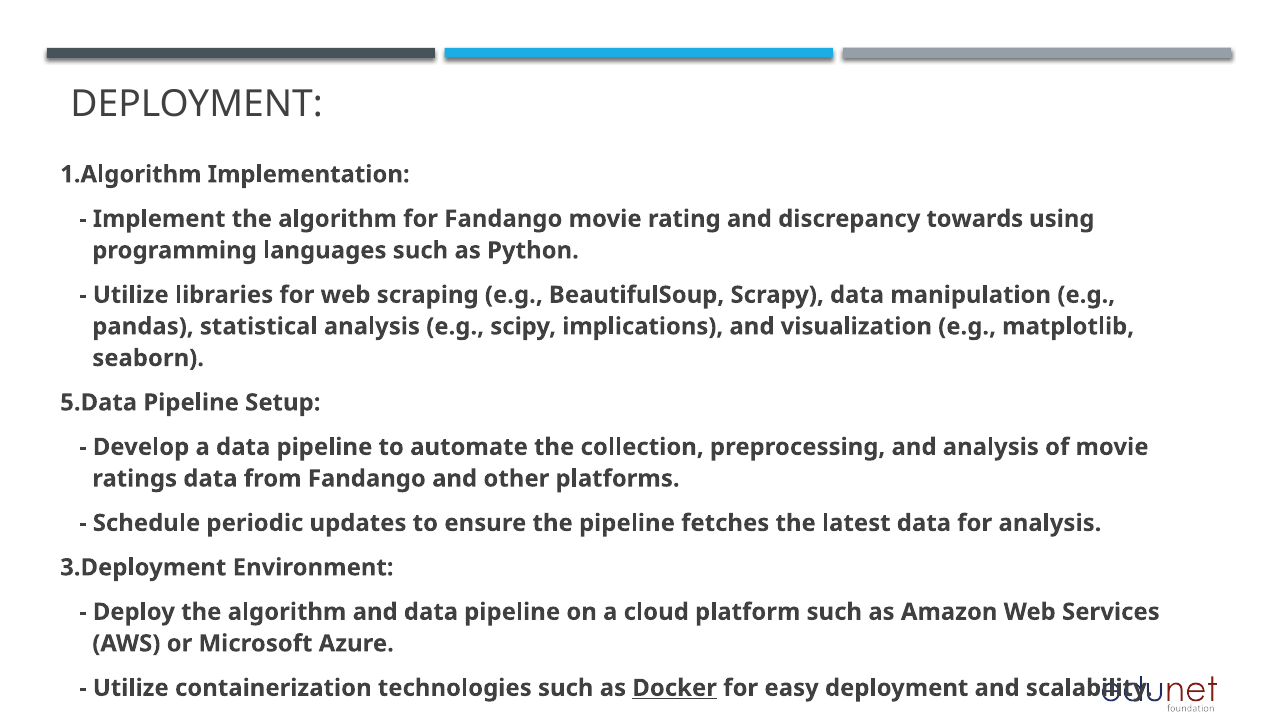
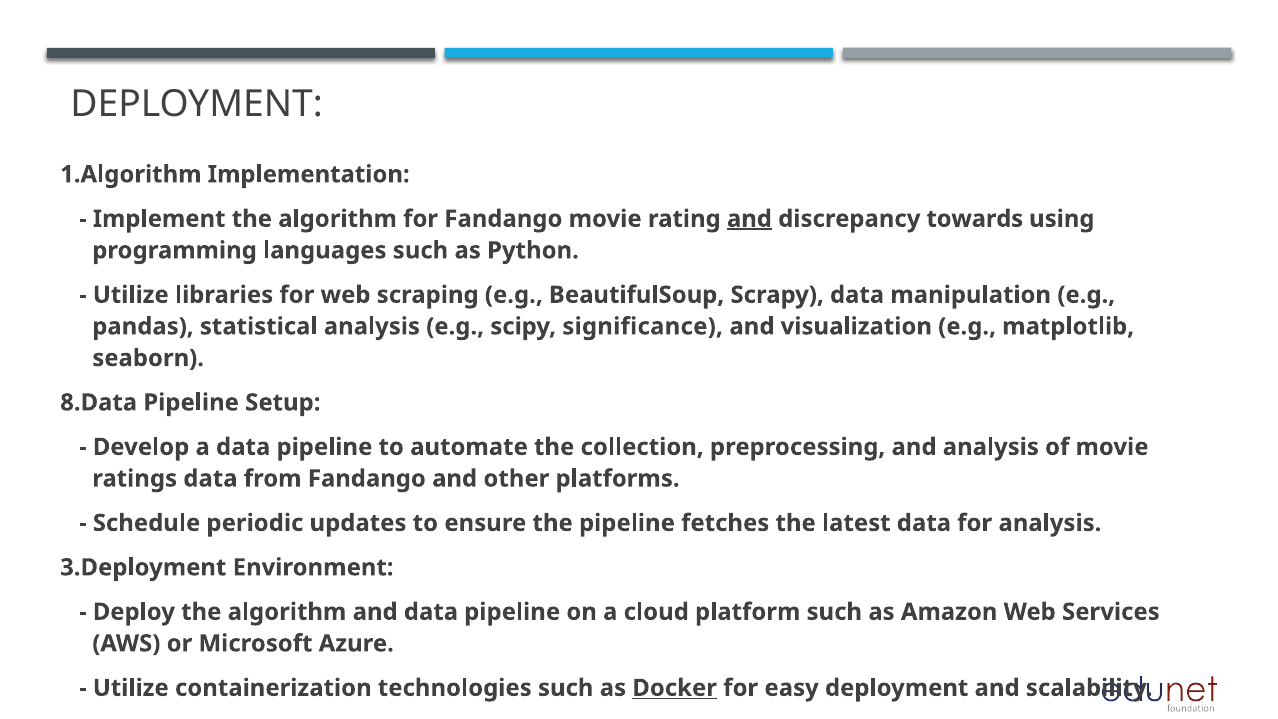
and underline: none -> present (749, 219)
implications: implications -> significance (643, 326)
5.Data: 5.Data -> 8.Data (99, 403)
